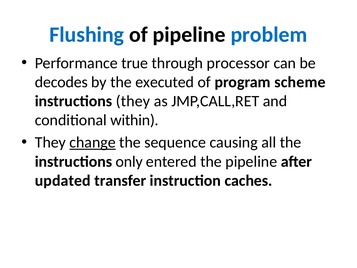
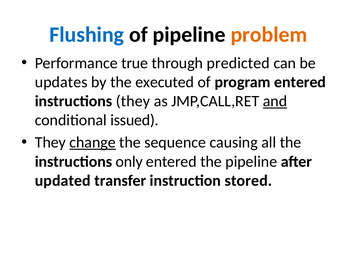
problem colour: blue -> orange (269, 35)
processor: processor -> predicted (238, 63)
decodes: decodes -> updates (61, 82)
program scheme: scheme -> entered (300, 82)
and underline: none -> present (275, 101)
within: within -> issued (135, 120)
caches: caches -> stored (248, 180)
